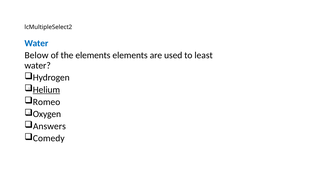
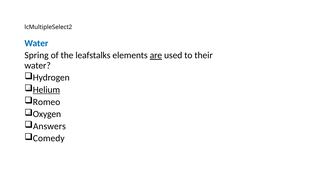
Below: Below -> Spring (37, 55)
the elements: elements -> leafstalks (93, 55)
are underline: none -> present (156, 55)
least: least -> their (204, 55)
